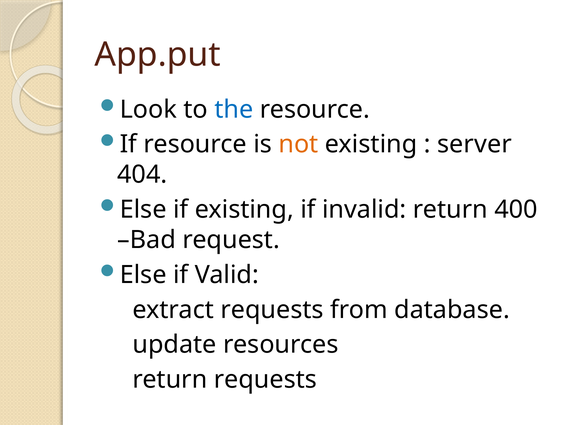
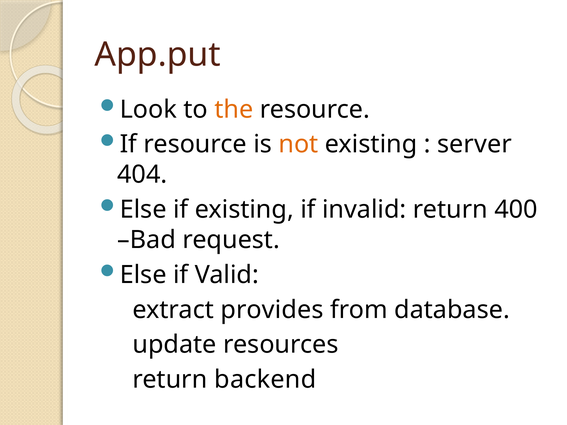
the colour: blue -> orange (234, 109)
extract requests: requests -> provides (272, 310)
return requests: requests -> backend (265, 380)
